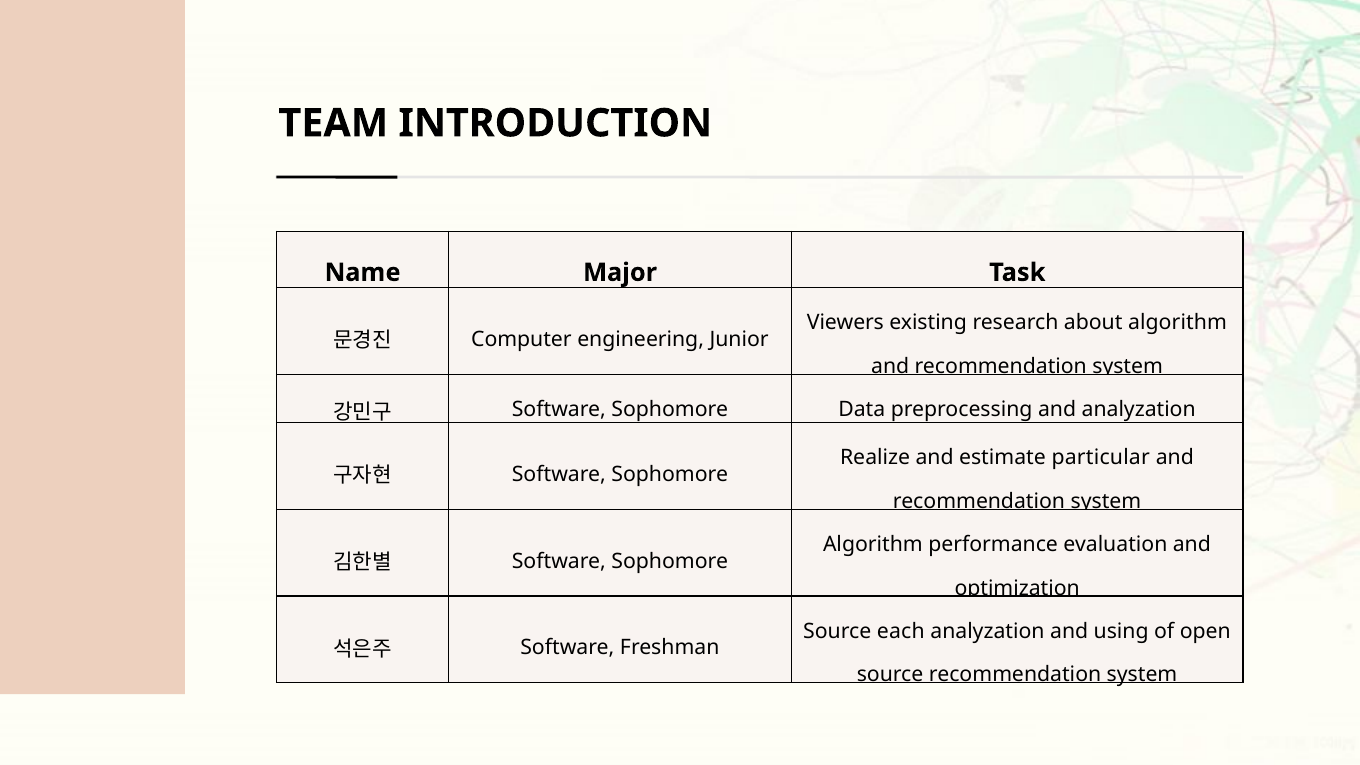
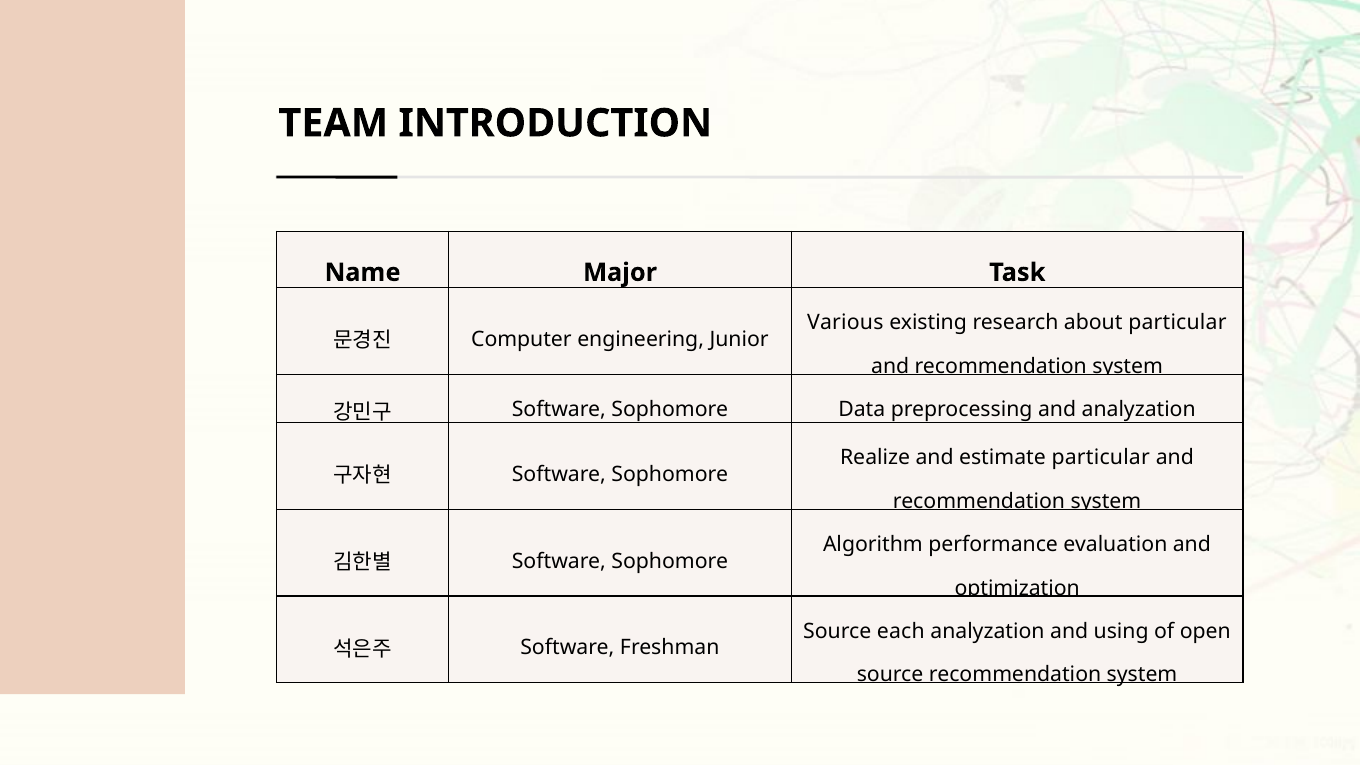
Viewers: Viewers -> Various (845, 323)
about algorithm: algorithm -> particular (1177, 323)
